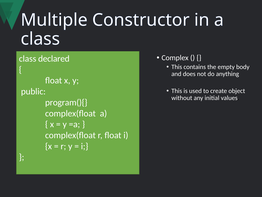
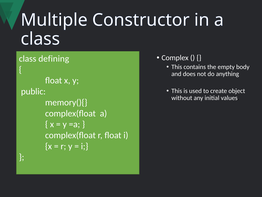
declared: declared -> defining (54, 59)
program(){: program(){ -> memory(){ (66, 102)
